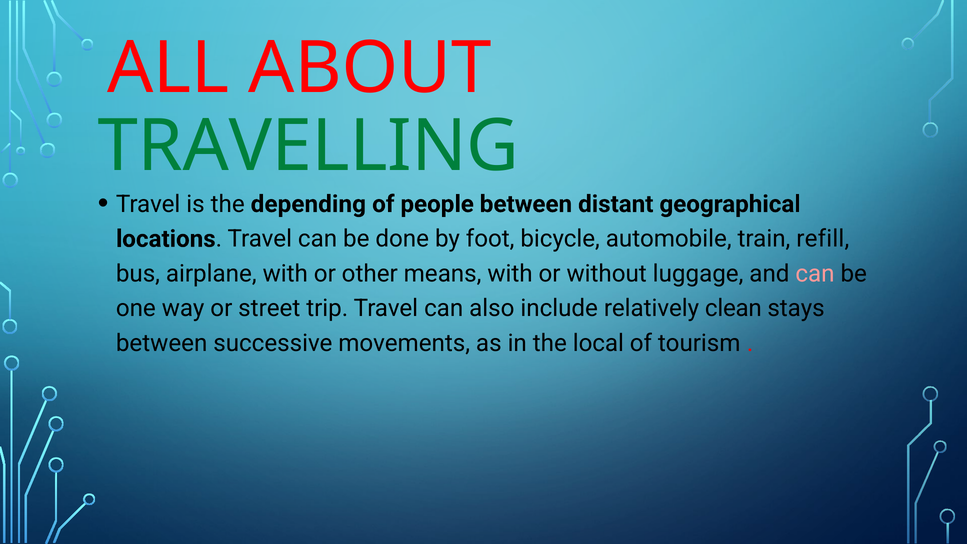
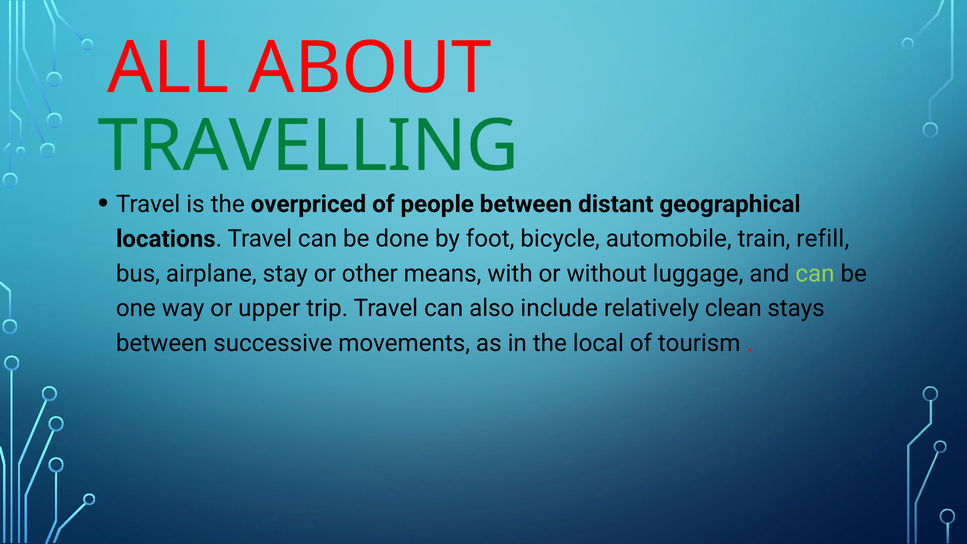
depending: depending -> overpriced (308, 204)
airplane with: with -> stay (285, 274)
can colour: pink -> light green (815, 274)
street: street -> upper (269, 308)
